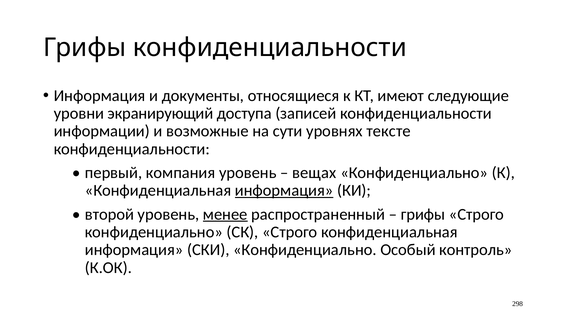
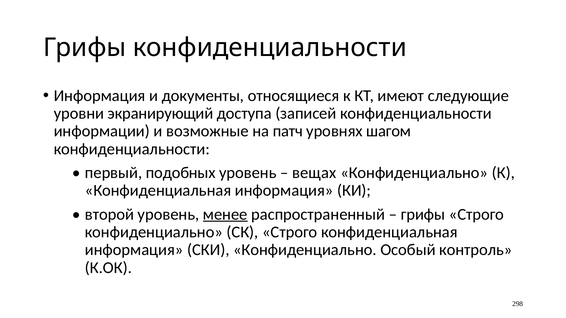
сути: сути -> патч (288, 131)
тексте: тексте -> шагом (389, 131)
компания: компания -> подобных (181, 173)
информация underline: present -> none (284, 191)
